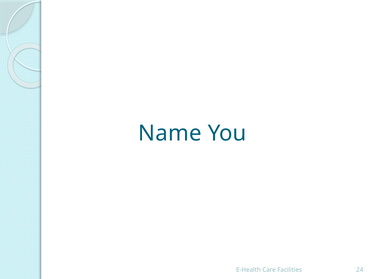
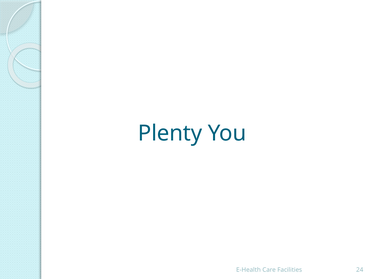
Name: Name -> Plenty (170, 133)
